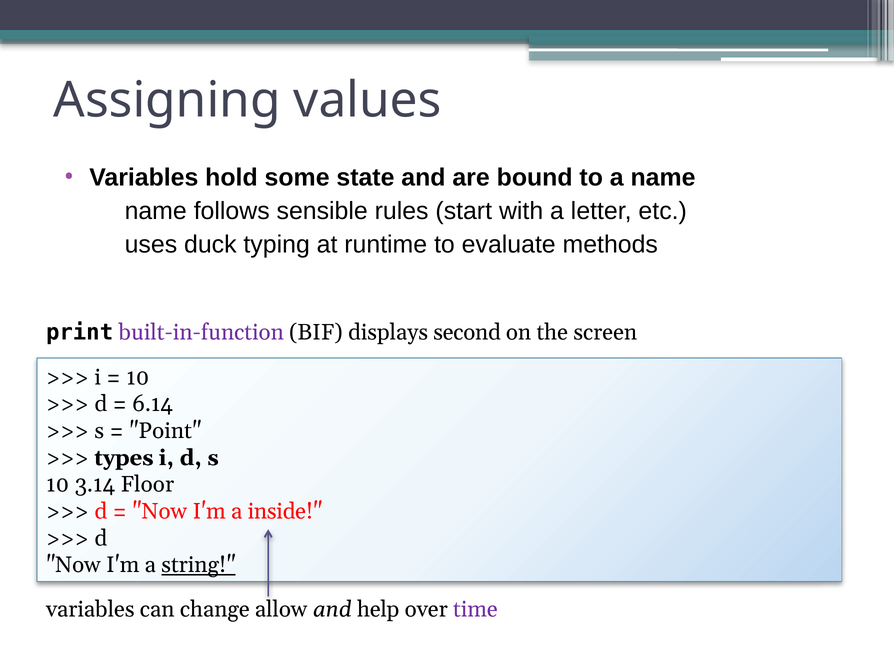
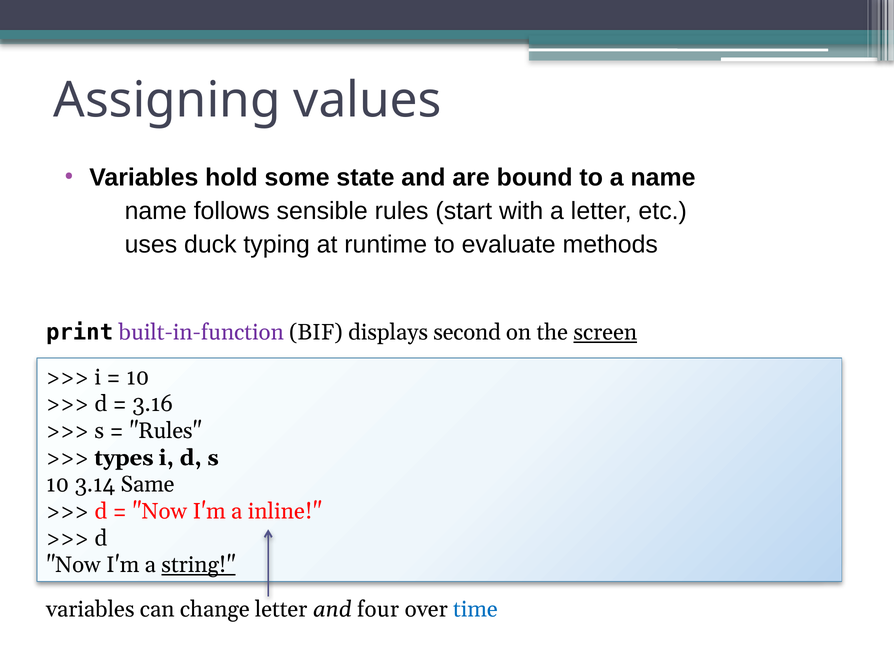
screen underline: none -> present (605, 332)
6.14: 6.14 -> 3.16 (153, 404)
Point: Point -> Rules (165, 431)
Floor: Floor -> Same (148, 484)
inside: inside -> inline (285, 511)
change allow: allow -> letter (281, 609)
help: help -> four (378, 609)
time colour: purple -> blue (475, 609)
